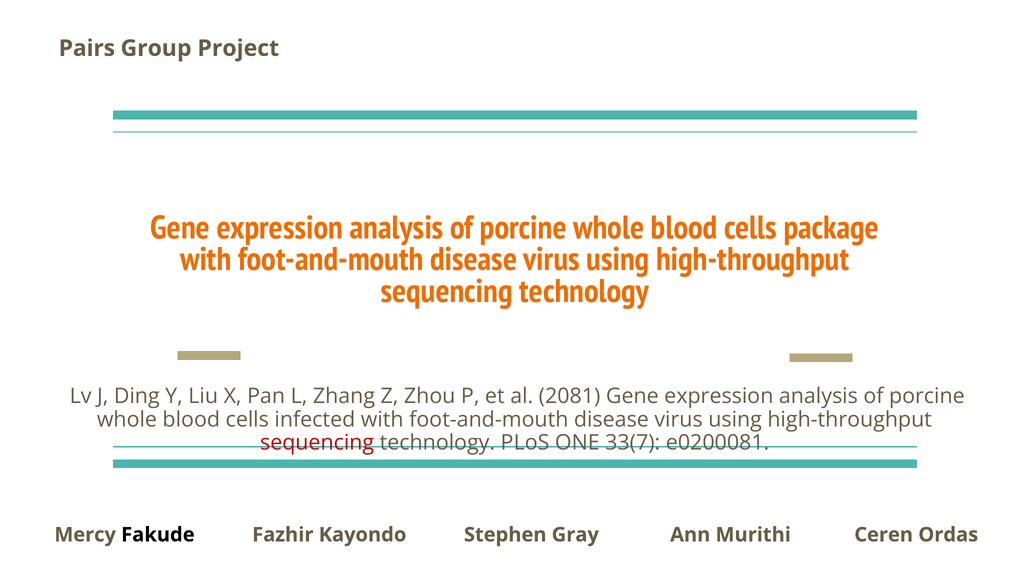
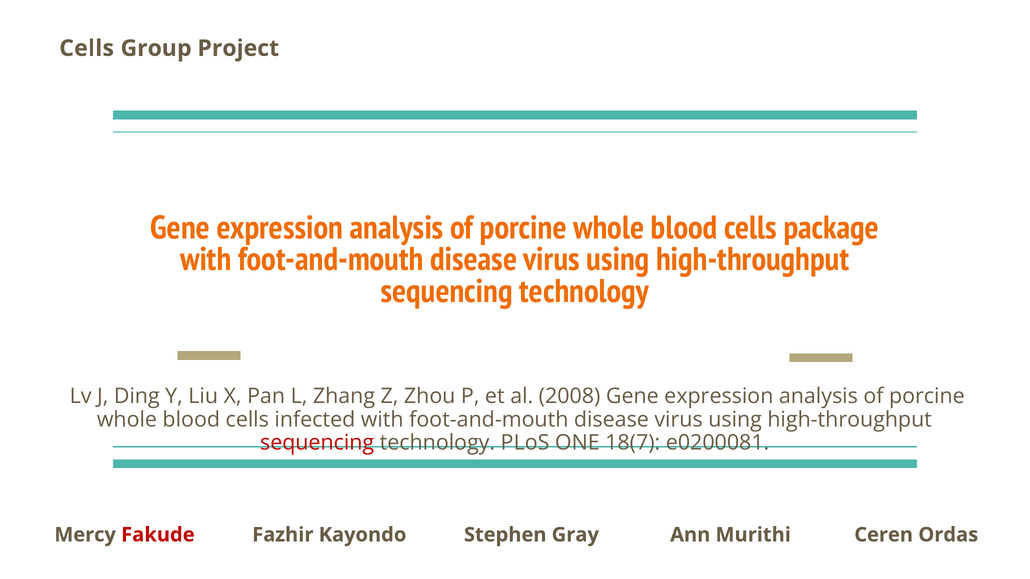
Pairs: Pairs -> Cells (87, 48)
2081: 2081 -> 2008 (570, 397)
33(7: 33(7 -> 18(7 (633, 443)
Fakude colour: black -> red (158, 535)
